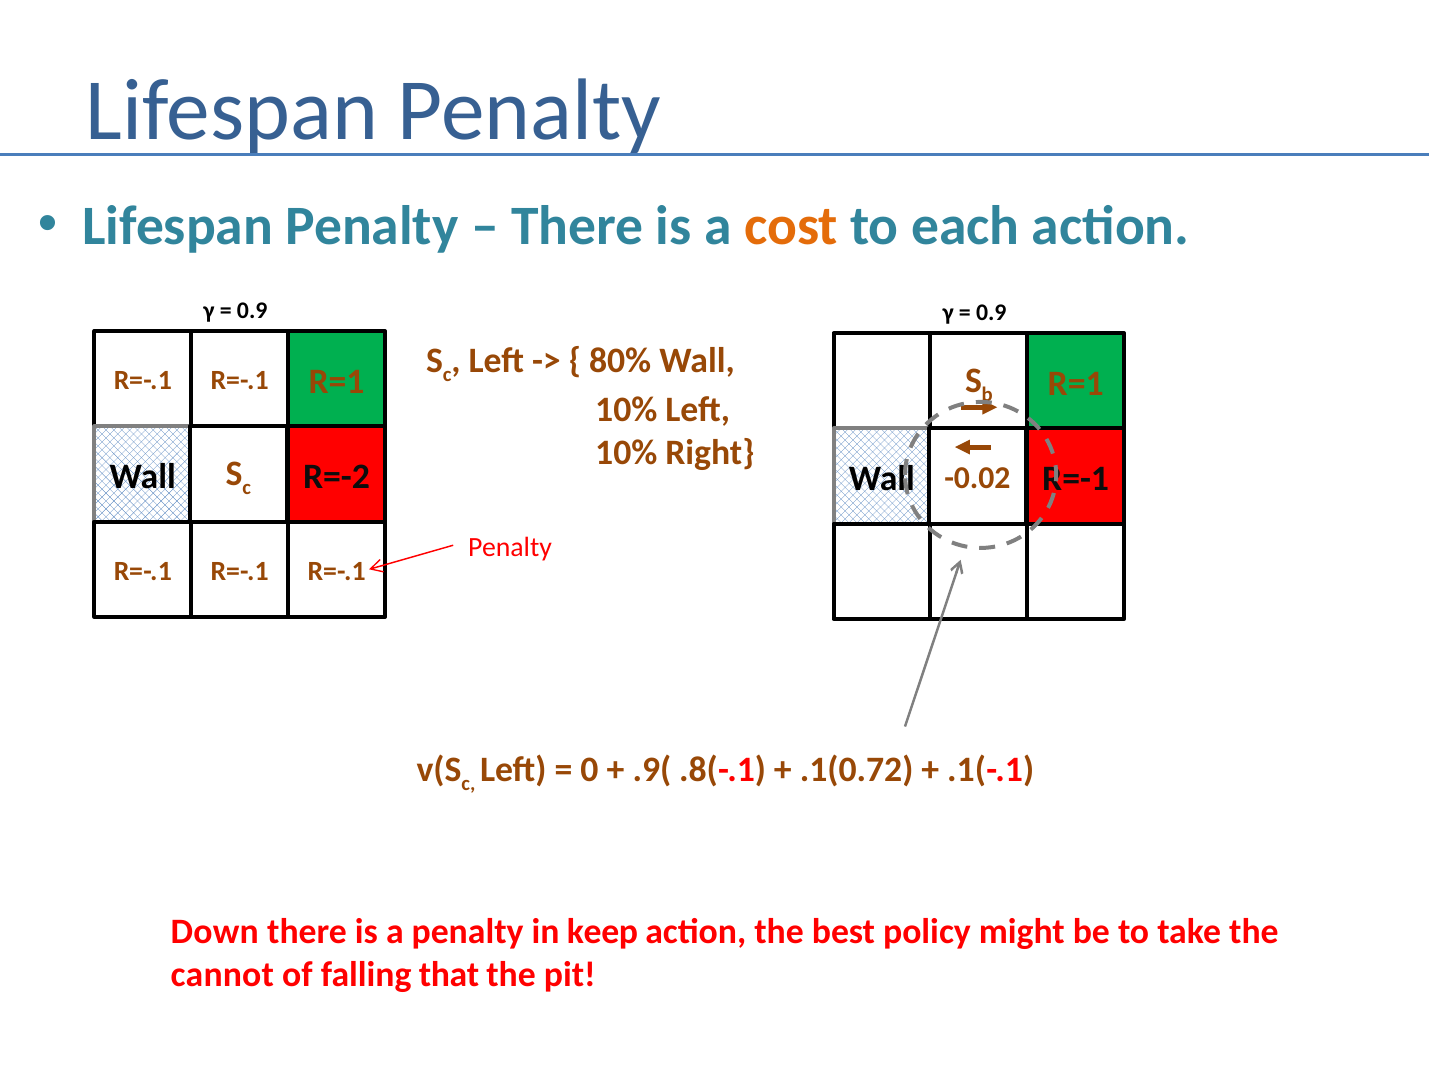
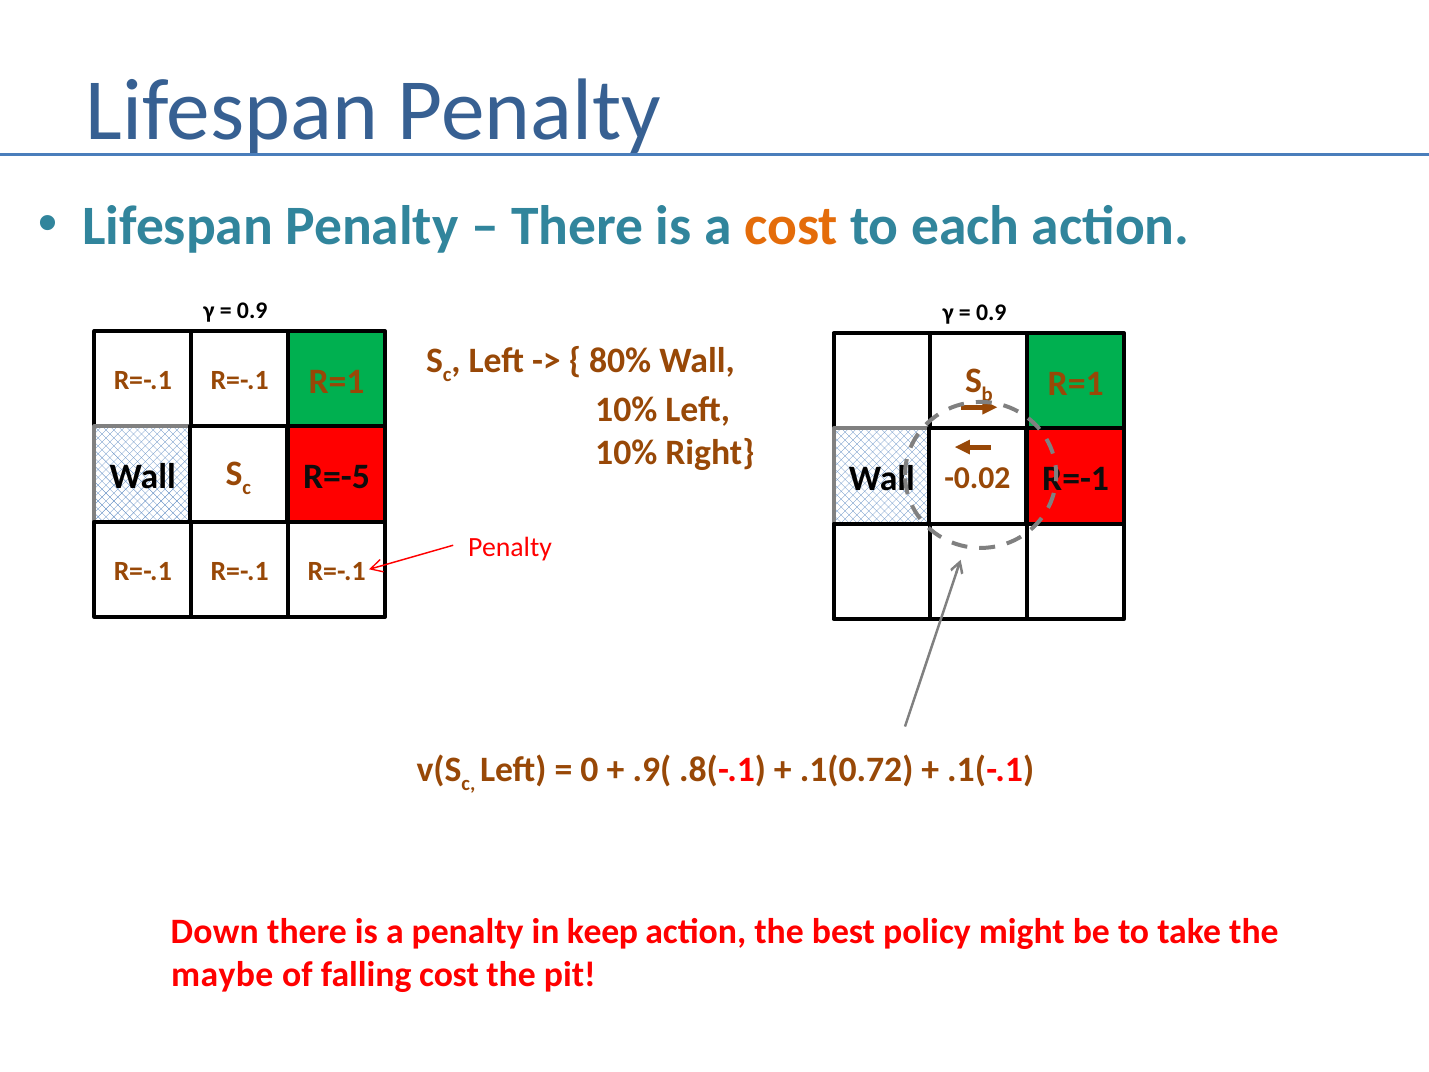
R=-2: R=-2 -> R=-5 (337, 476)
cannot: cannot -> maybe (222, 974)
falling that: that -> cost (449, 974)
